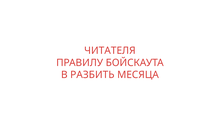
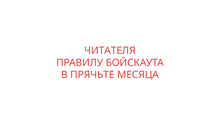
РАЗБИТЬ: РАЗБИТЬ -> ПРЯЧЬТЕ (92, 75)
